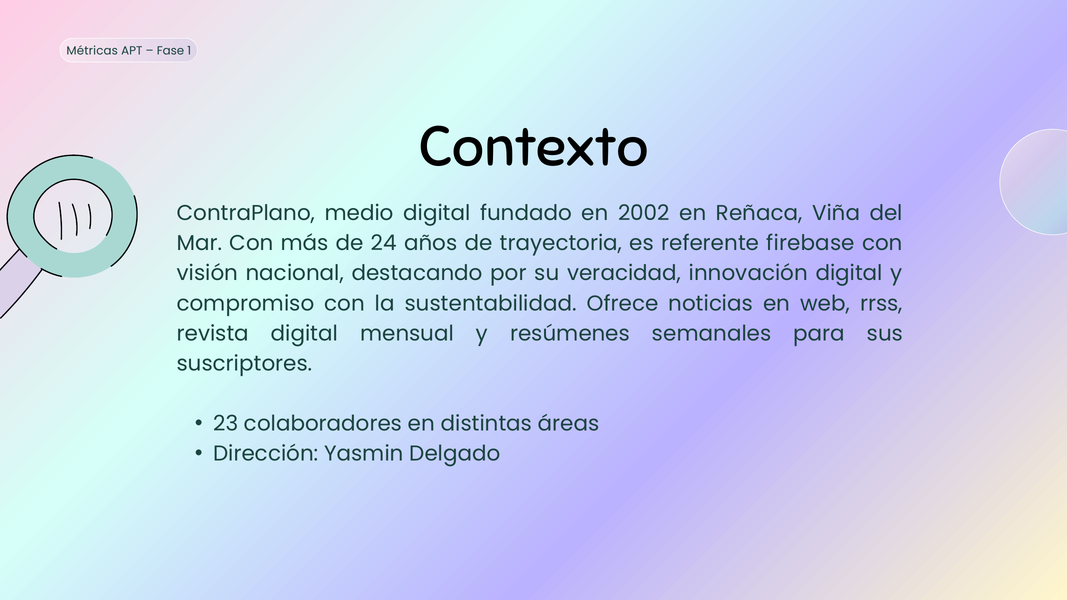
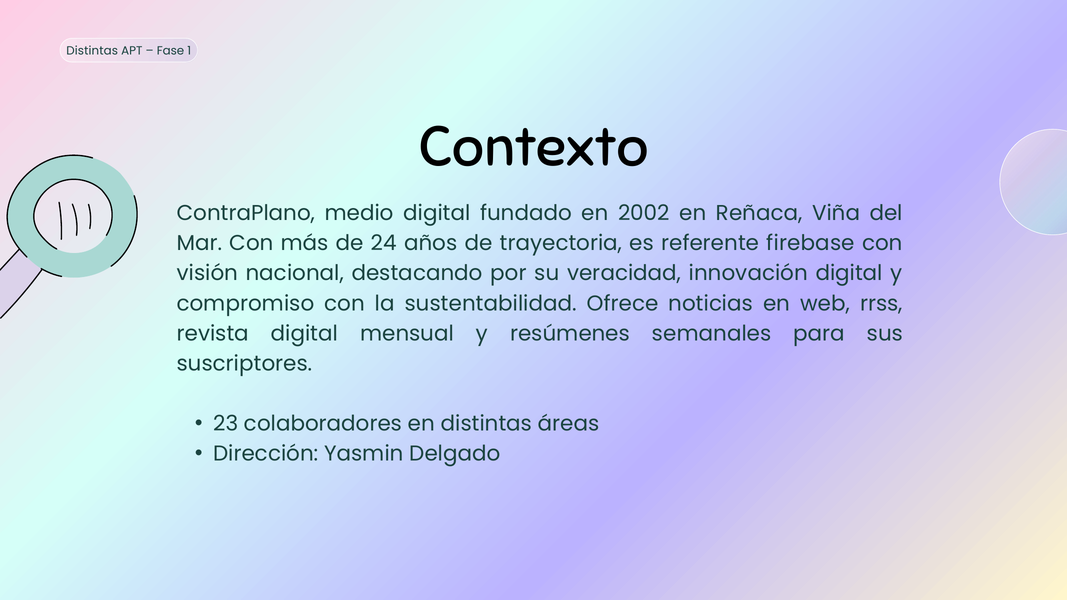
Métricas: Métricas -> Distintas (92, 51)
